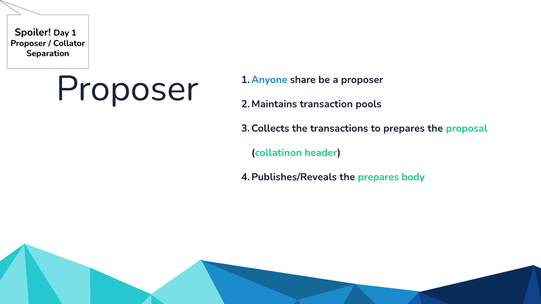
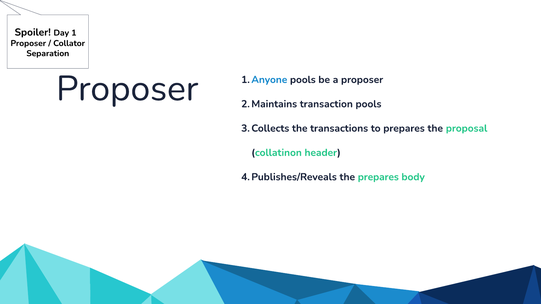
share: share -> pools (303, 80)
